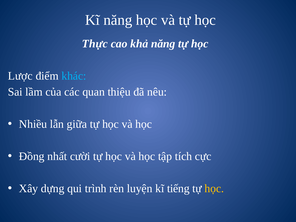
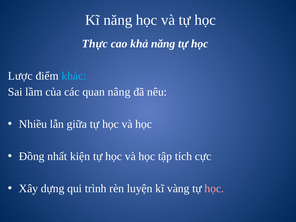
thiệu: thiệu -> nâng (119, 92)
cười: cười -> kiện (80, 156)
tiếng: tiếng -> vàng (178, 189)
học colour: yellow -> pink (214, 189)
